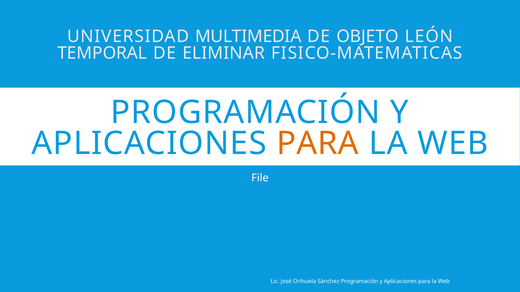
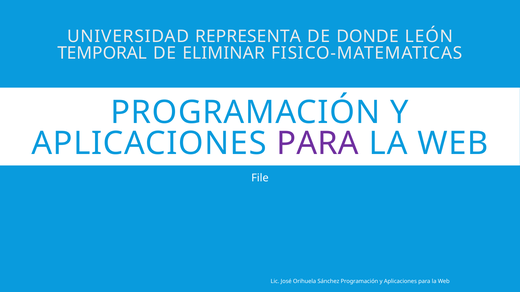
MULTIMEDIA: MULTIMEDIA -> REPRESENTA (248, 37)
OBJETO: OBJETO -> DONDE (368, 37)
PARA colour: orange -> purple (318, 144)
